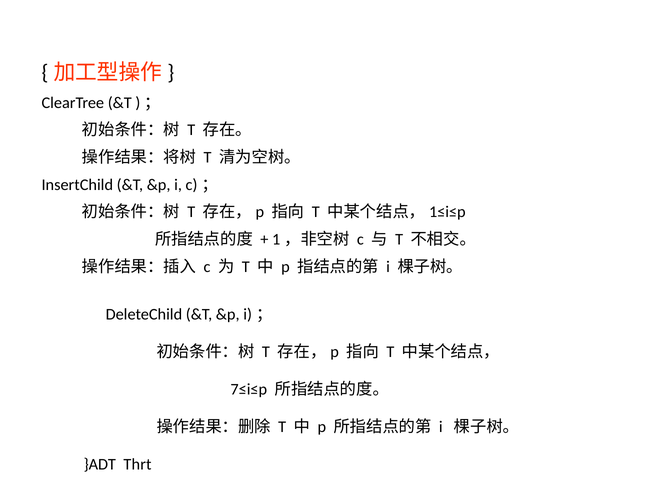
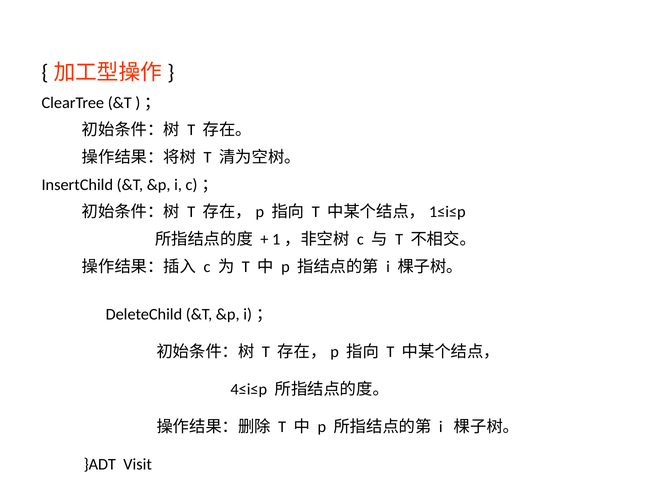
7≤i≤p: 7≤i≤p -> 4≤i≤p (249, 389)
Thrt: Thrt -> Visit (138, 464)
